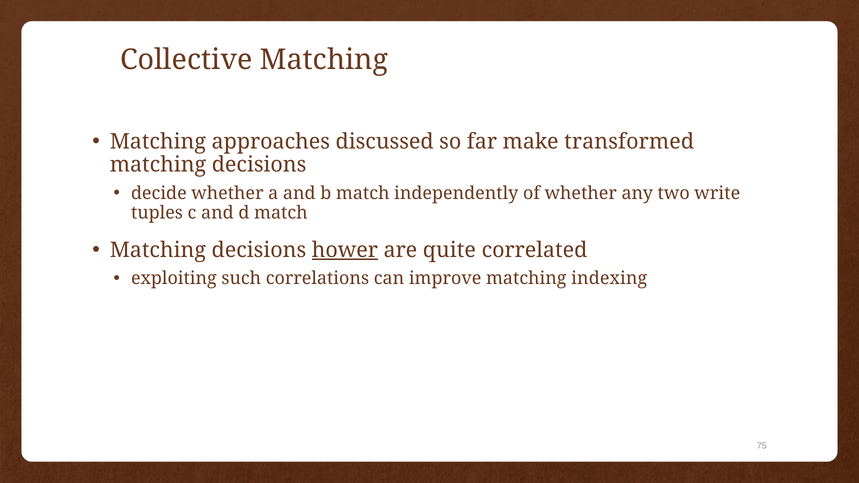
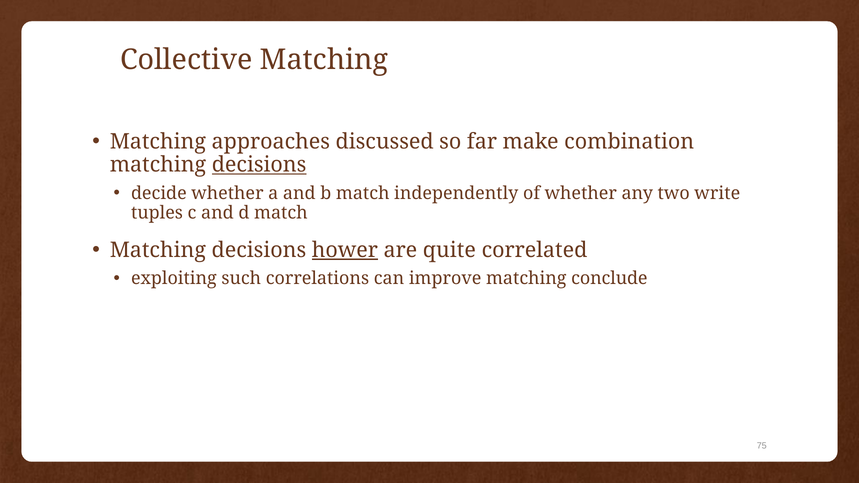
transformed: transformed -> combination (629, 142)
decisions underline: none -> present (259, 165)
indexing: indexing -> conclude (609, 279)
